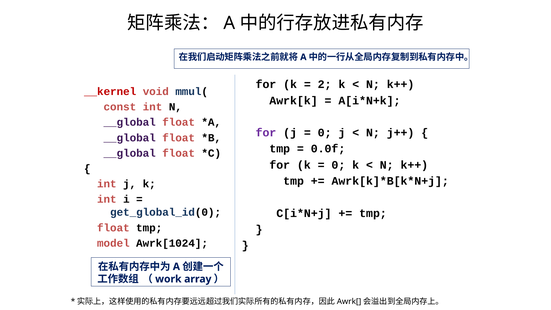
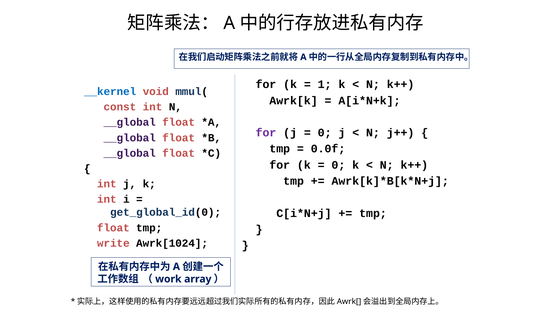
2: 2 -> 1 (325, 84)
__kernel colour: red -> blue (110, 92)
model: model -> write (113, 243)
